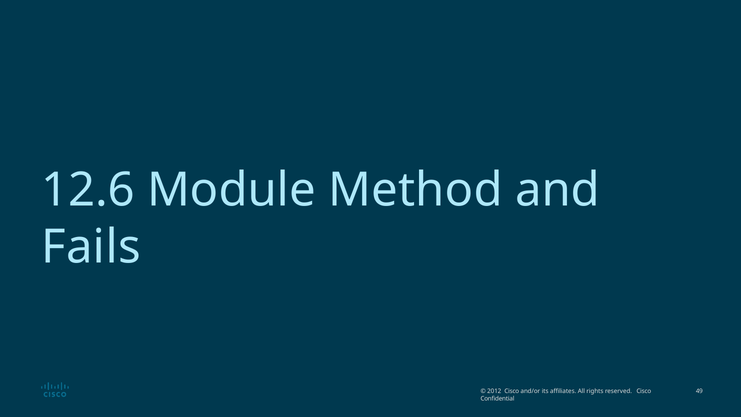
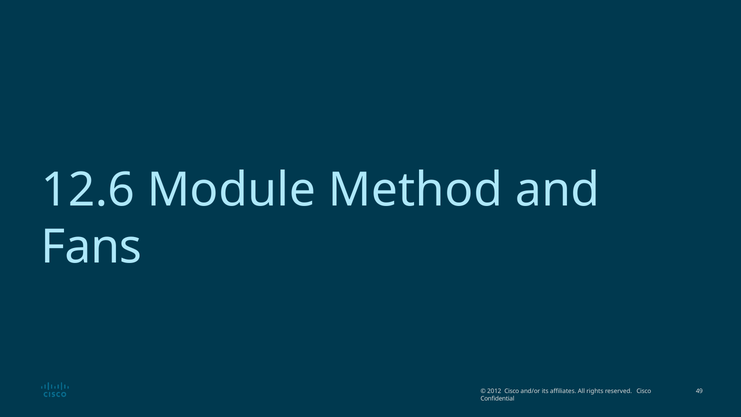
Fails: Fails -> Fans (91, 247)
